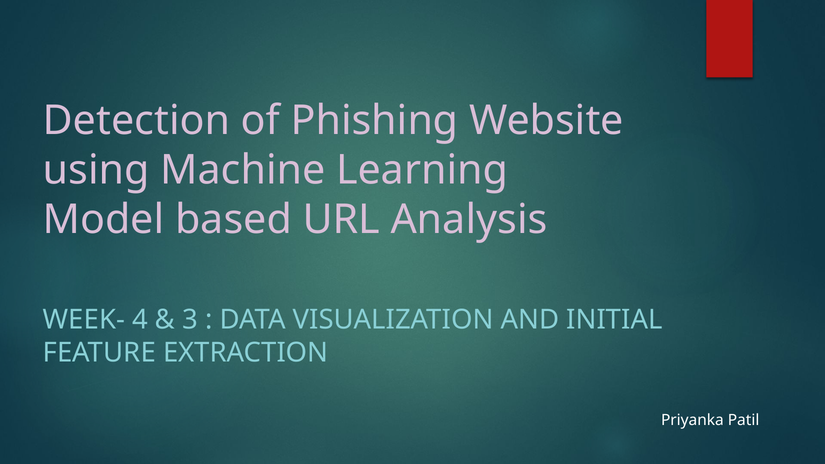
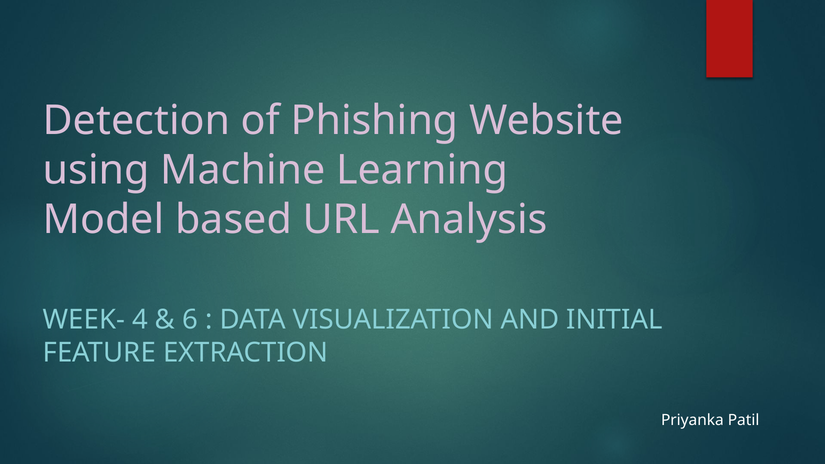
3: 3 -> 6 (190, 320)
